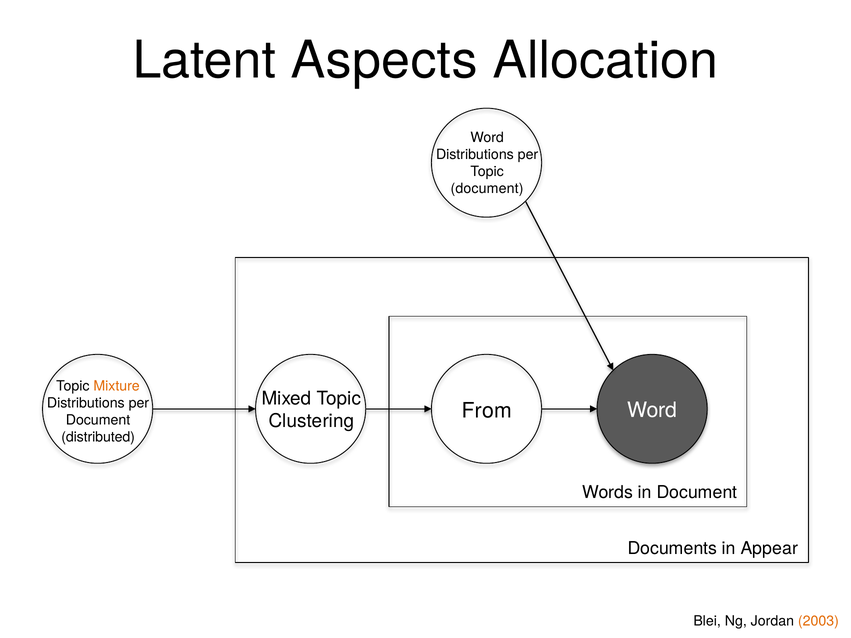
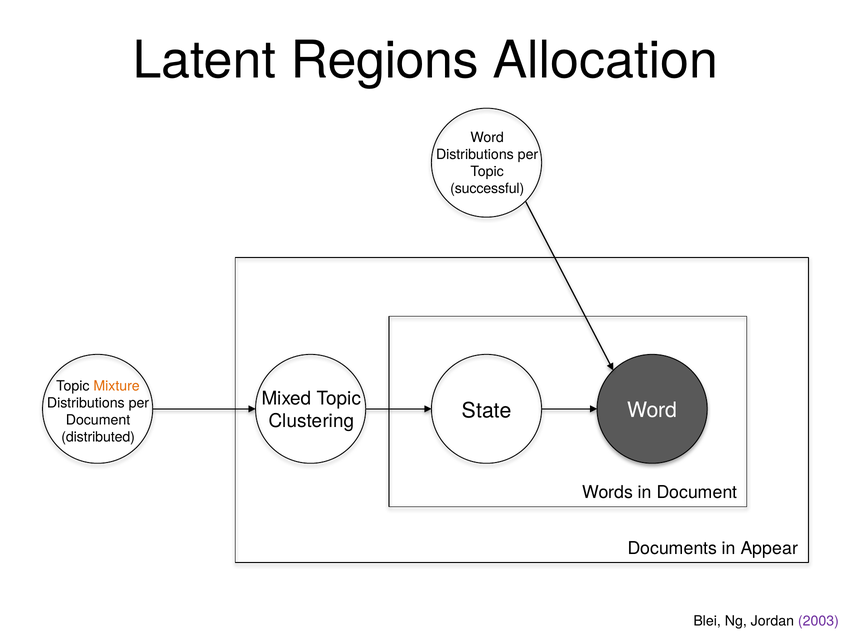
Aspects: Aspects -> Regions (385, 61)
document: document -> successful (487, 189)
From: From -> State (487, 411)
2003 colour: orange -> purple (818, 621)
